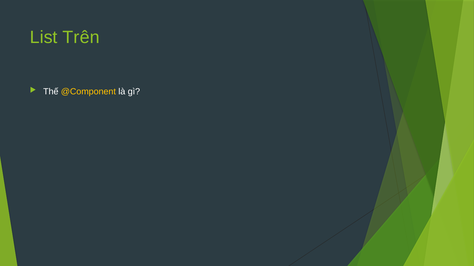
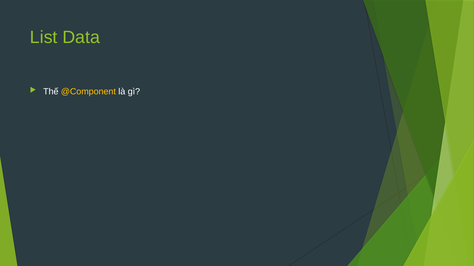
Trên: Trên -> Data (81, 37)
